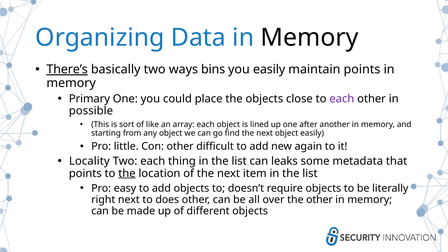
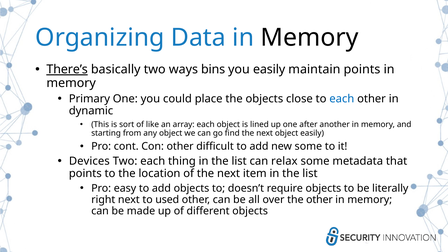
each colour: purple -> blue (342, 99)
possible: possible -> dynamic (91, 111)
little: little -> cont (126, 146)
new again: again -> some (308, 146)
Locality: Locality -> Devices (89, 161)
leaks: leaks -> relax (284, 161)
the underline: present -> none (127, 173)
does: does -> used (167, 200)
